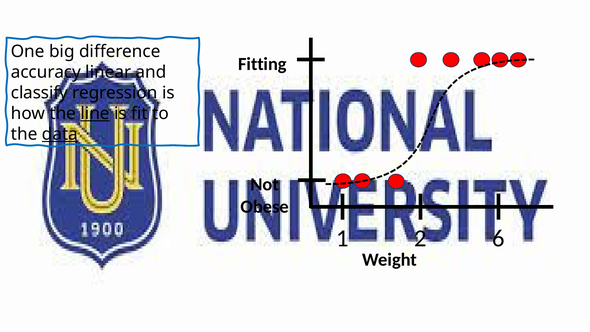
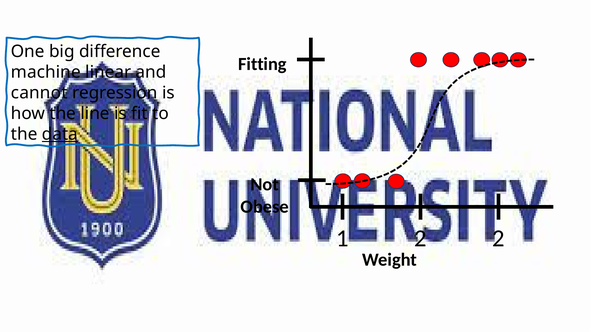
accuracy: accuracy -> machine (46, 72)
classify: classify -> cannot (39, 93)
line underline: present -> none (95, 113)
2 6: 6 -> 2 (498, 238)
